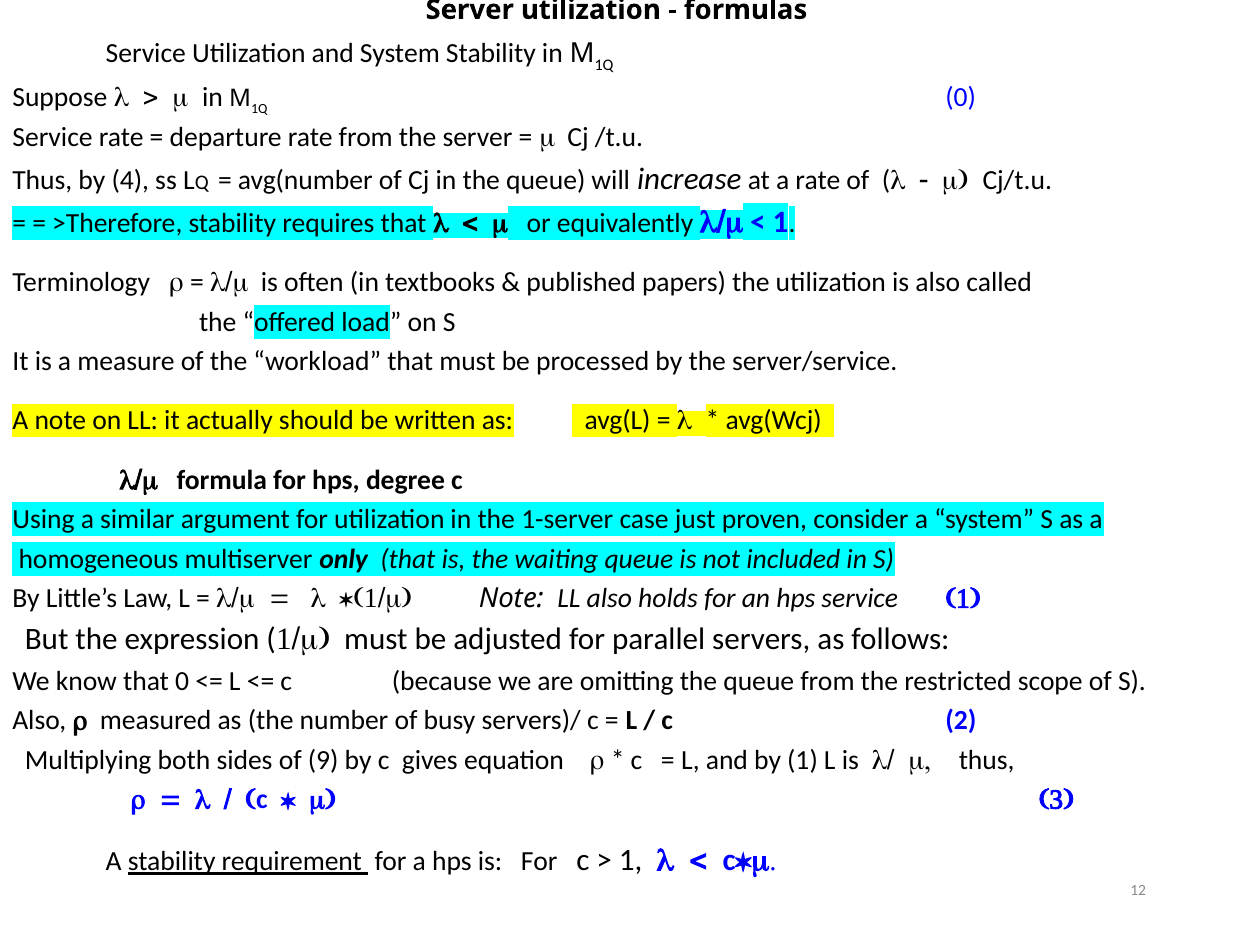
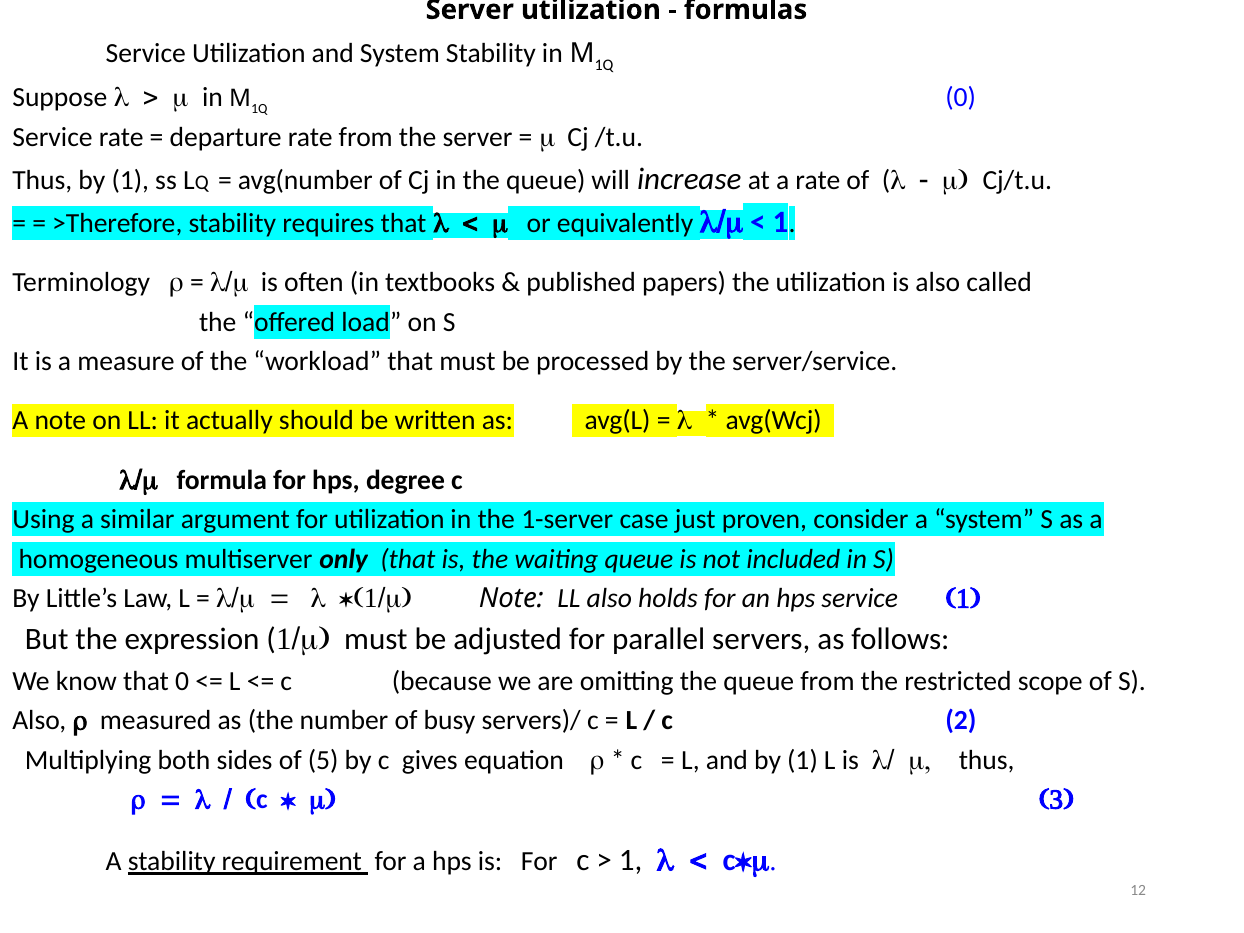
Thus by 4: 4 -> 1 (130, 180)
9: 9 -> 5 (323, 760)
